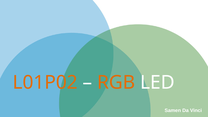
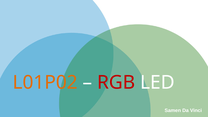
RGB colour: orange -> red (116, 82)
